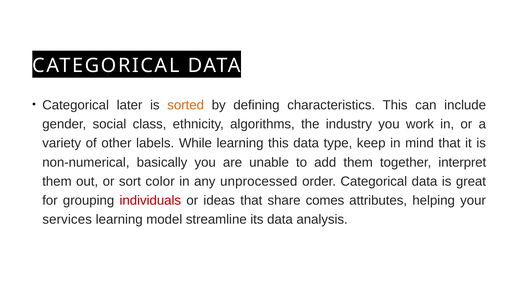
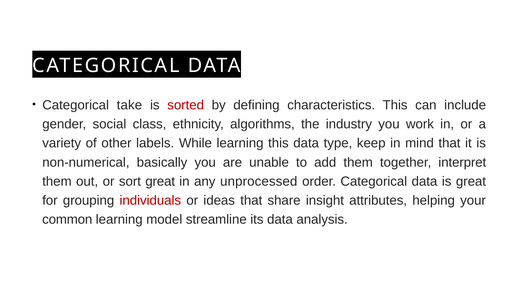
later: later -> take (129, 105)
sorted colour: orange -> red (186, 105)
sort color: color -> great (160, 181)
comes: comes -> insight (325, 201)
services: services -> common (67, 220)
